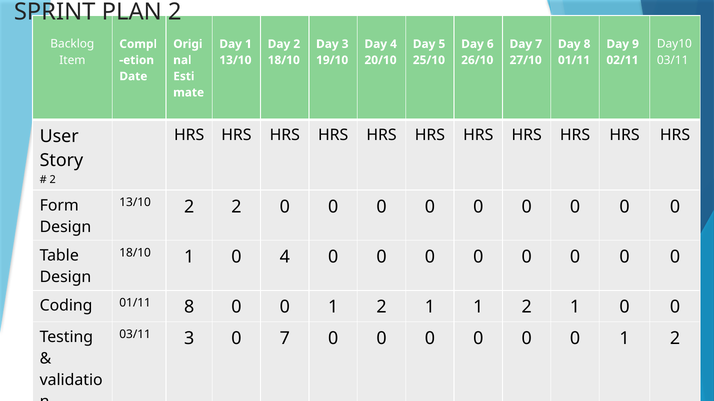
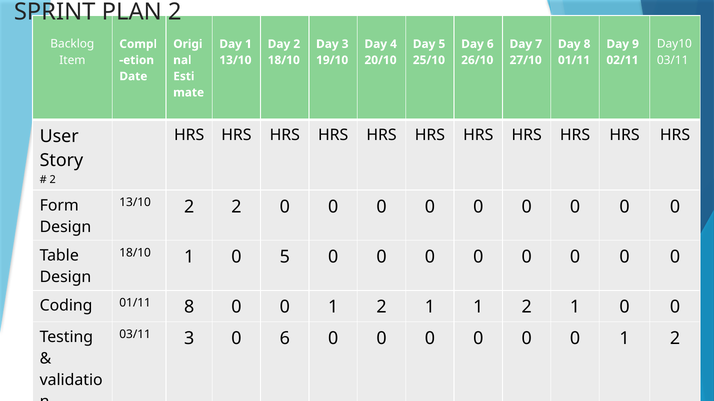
0 4: 4 -> 5 (285, 257)
0 7: 7 -> 6 (285, 339)
